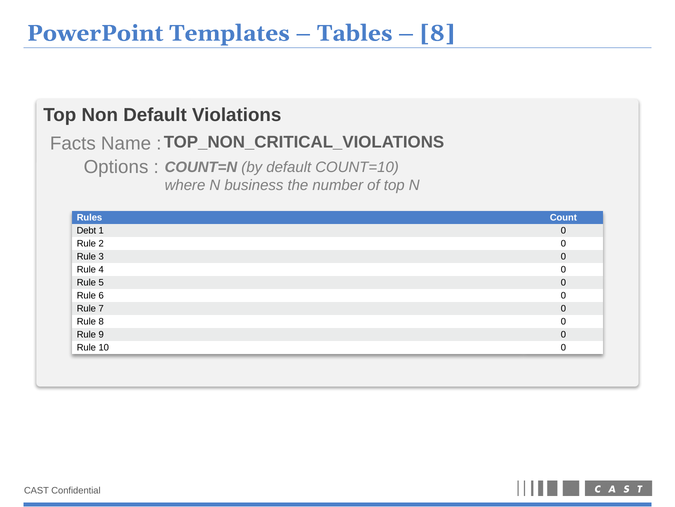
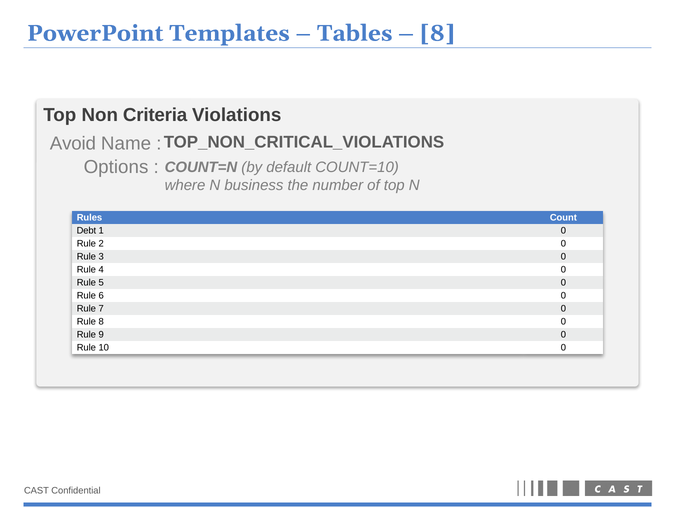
Non Default: Default -> Criteria (155, 115)
Facts: Facts -> Avoid (73, 143)
